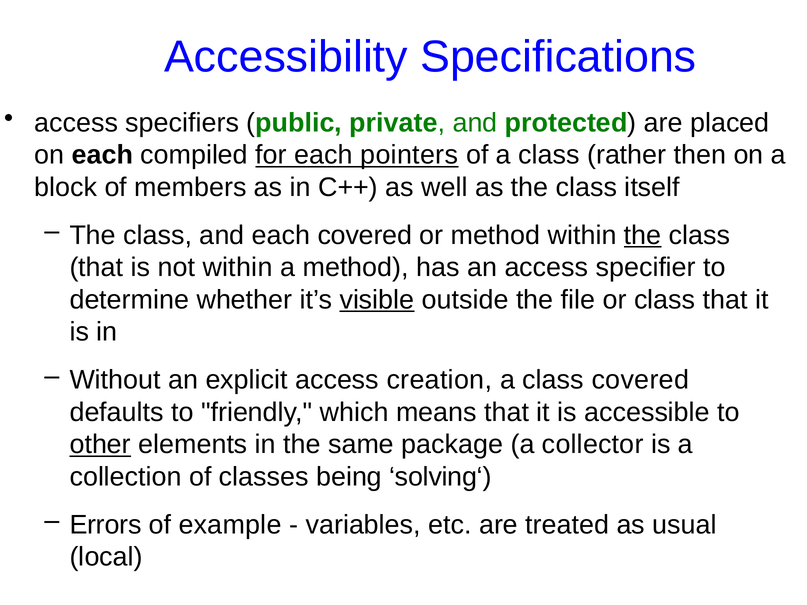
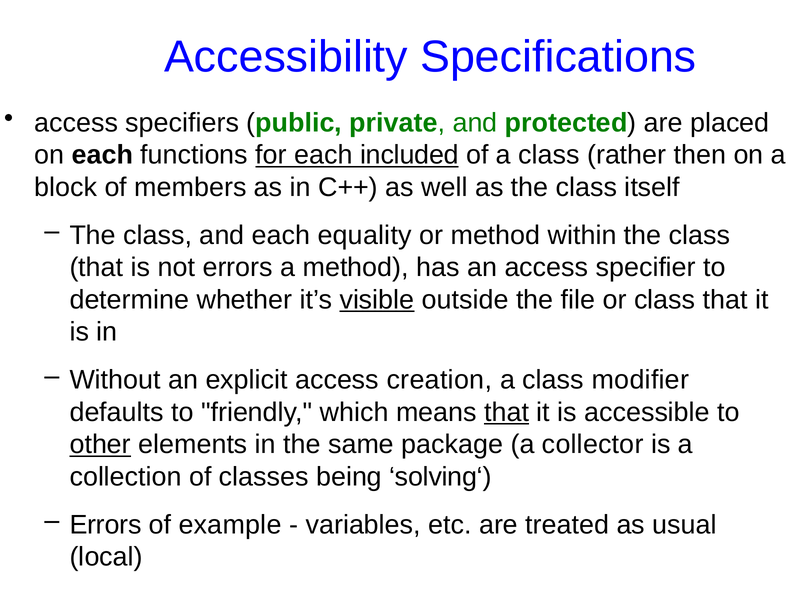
compiled: compiled -> functions (194, 155)
pointers: pointers -> included (409, 155)
each covered: covered -> equality (365, 235)
the underline: present -> none (643, 235)
not within: within -> errors (238, 268)
class covered: covered -> modifier (640, 380)
that underline: none -> present (507, 413)
